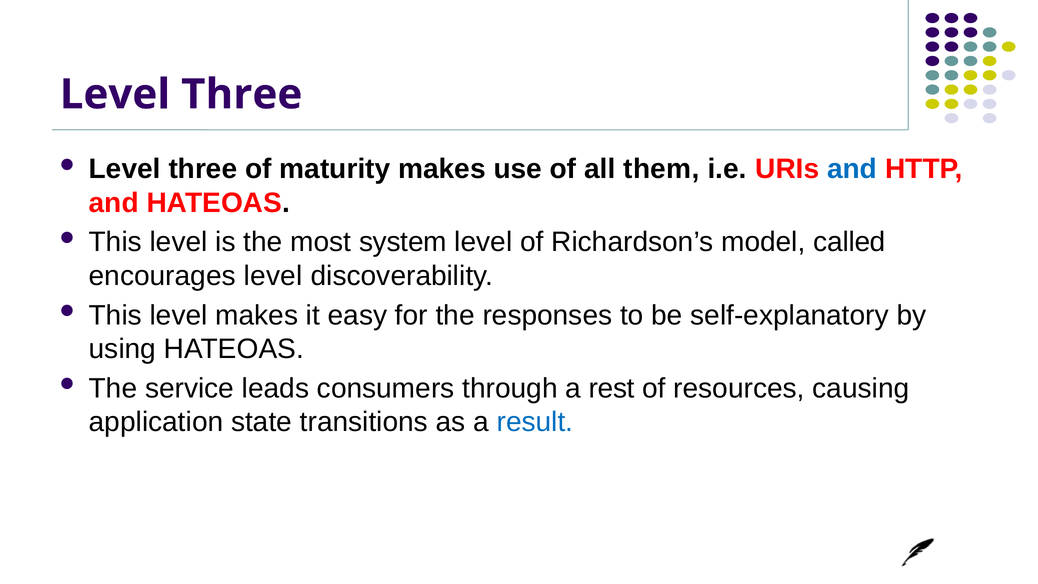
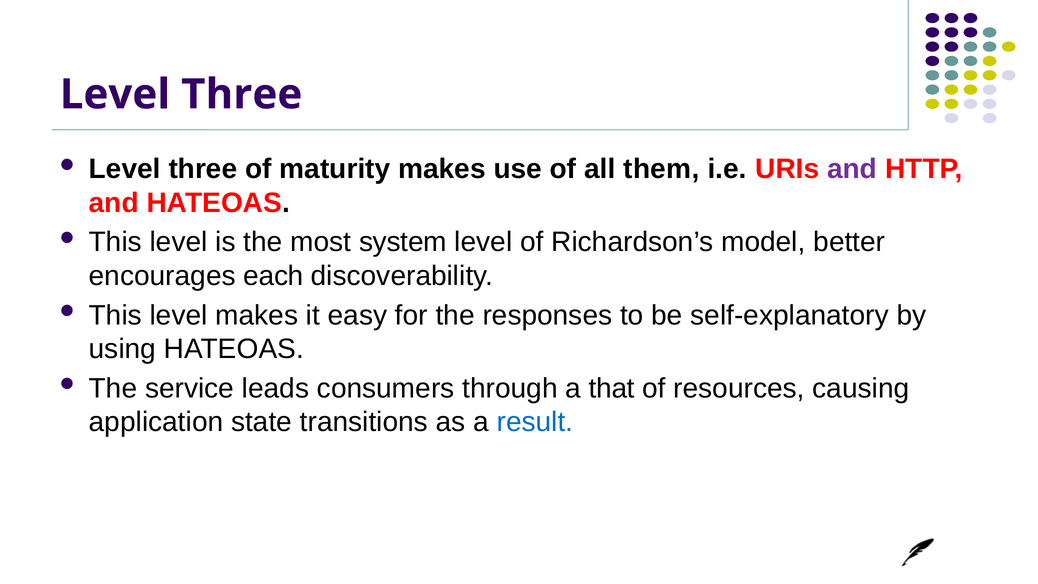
and colour: blue -> purple (852, 169)
called: called -> better (849, 242)
encourages level: level -> each (273, 276)
rest: rest -> that (612, 388)
